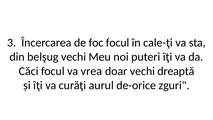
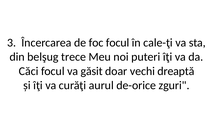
belşug vechi: vechi -> trece (74, 57)
vrea: vrea -> găsit (92, 71)
